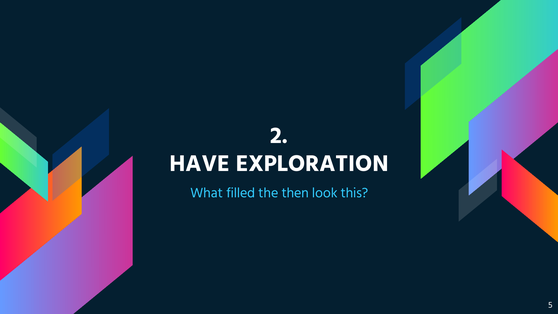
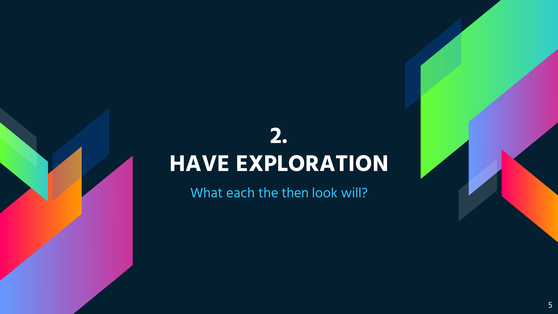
filled: filled -> each (240, 193)
this: this -> will (354, 193)
